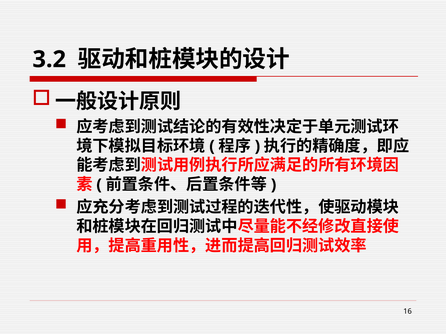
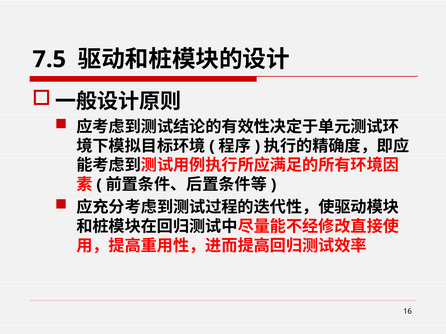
3.2: 3.2 -> 7.5 (49, 59)
